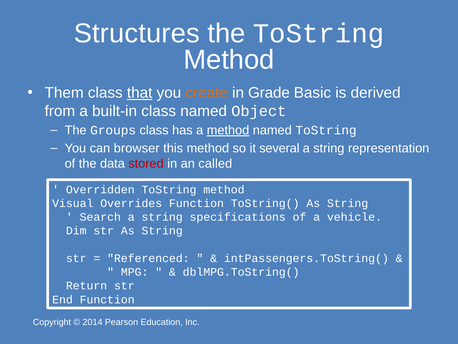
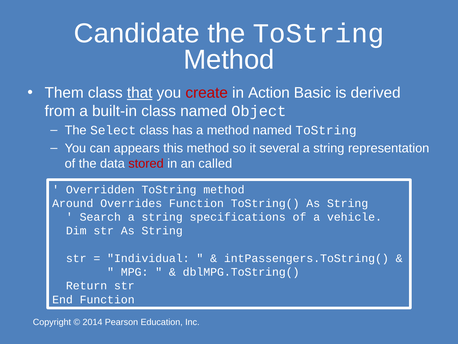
Structures: Structures -> Candidate (137, 33)
create colour: orange -> red (207, 93)
Grade: Grade -> Action (269, 93)
Groups: Groups -> Select (113, 130)
method underline: present -> none (228, 130)
browser: browser -> appears (137, 148)
Visual: Visual -> Around (73, 203)
Referenced: Referenced -> Individual (148, 258)
